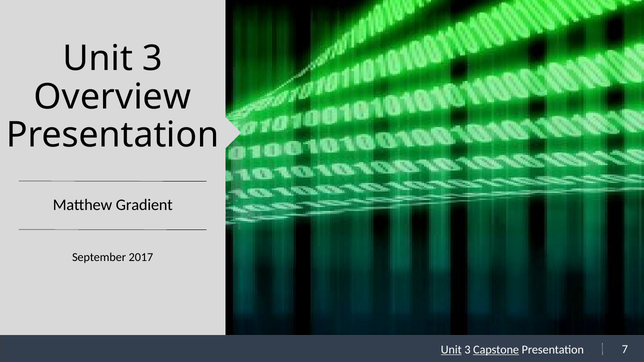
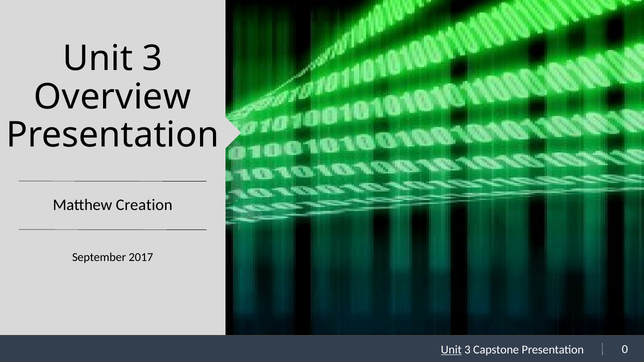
Gradient: Gradient -> Creation (144, 205)
Capstone underline: present -> none (496, 350)
7: 7 -> 0 (625, 350)
